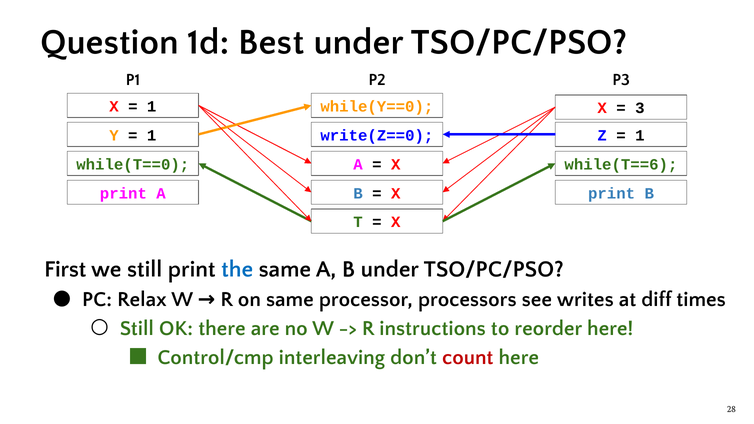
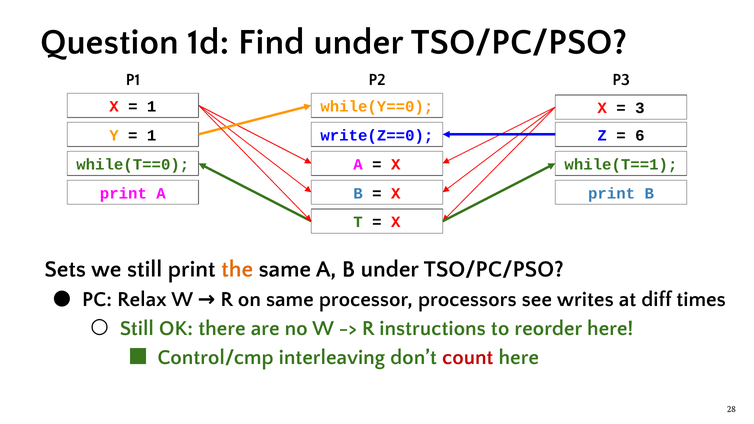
Best: Best -> Find (271, 42)
1: 1 -> 6 (640, 135)
while(T==6: while(T==6 -> while(T==1 (621, 164)
First: First -> Sets (65, 269)
the colour: blue -> orange (237, 269)
